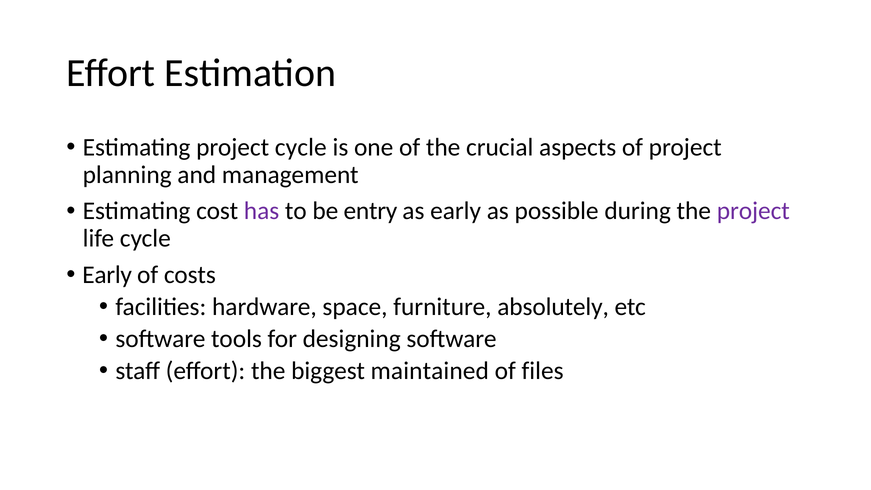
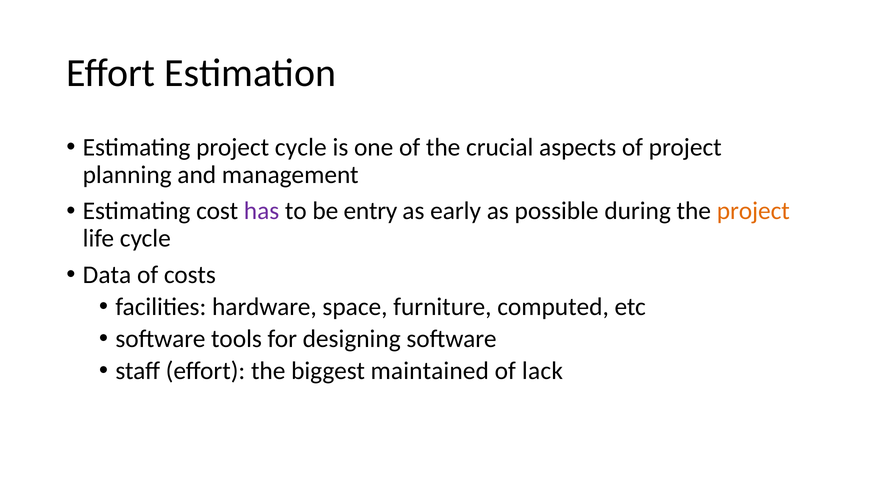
project colour: purple -> orange (753, 211)
Early: Early -> Data (107, 275)
absolutely: absolutely -> computed (553, 307)
files: files -> lack (542, 371)
